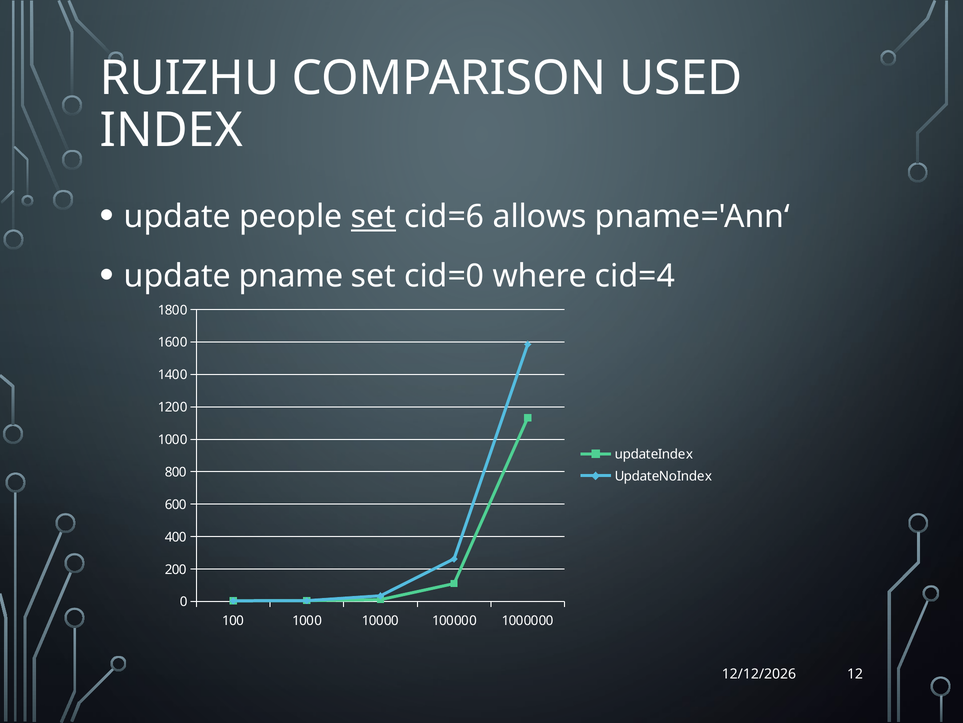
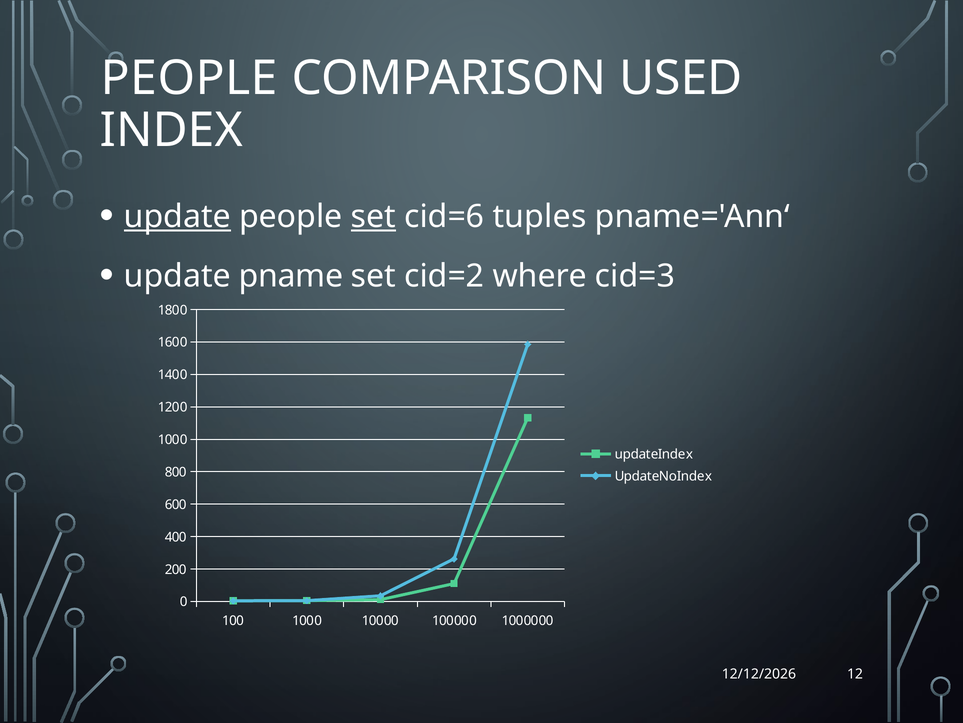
RUIZHU: RUIZHU -> PEOPLE (189, 78)
update underline: none -> present (177, 216)
allows: allows -> tuples (540, 216)
cid=0: cid=0 -> cid=2 (444, 276)
cid=4: cid=4 -> cid=3 (635, 276)
